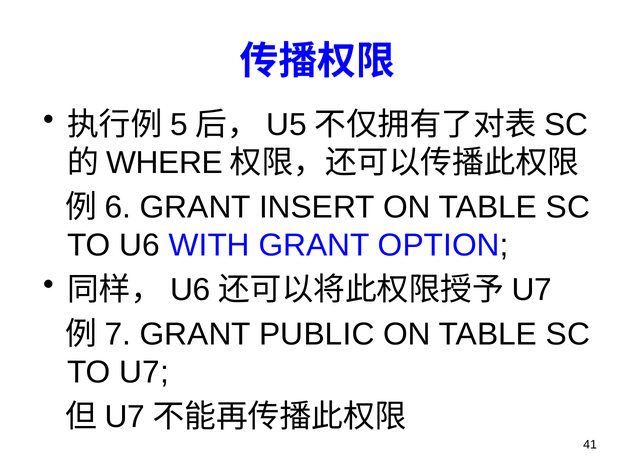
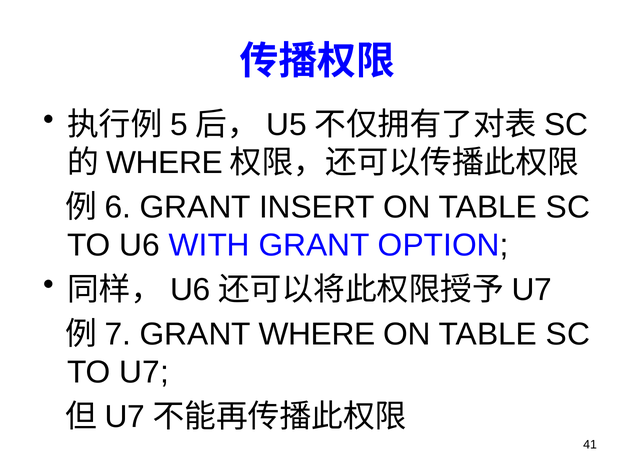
GRANT PUBLIC: PUBLIC -> WHERE (317, 335)
